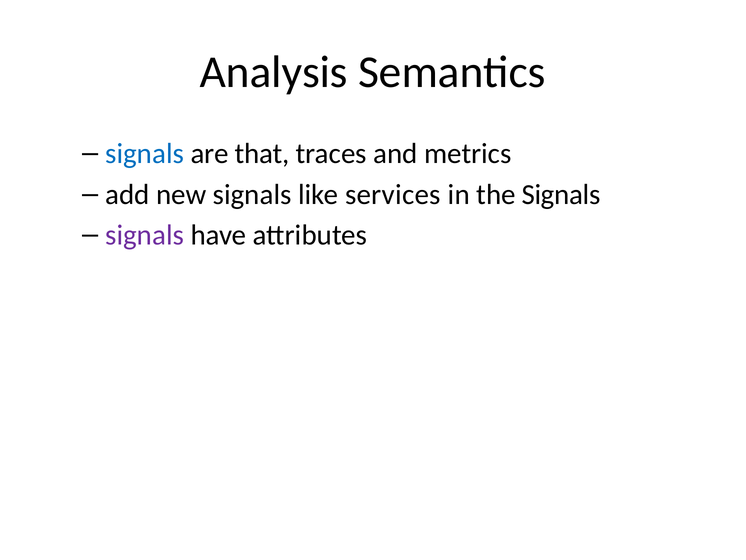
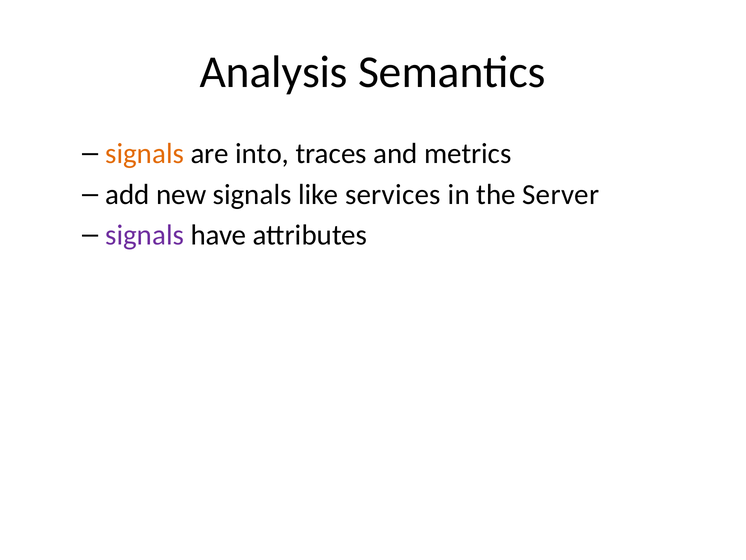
signals colour: blue -> orange (145, 154)
that: that -> into (262, 154)
the Signals: Signals -> Server (561, 194)
